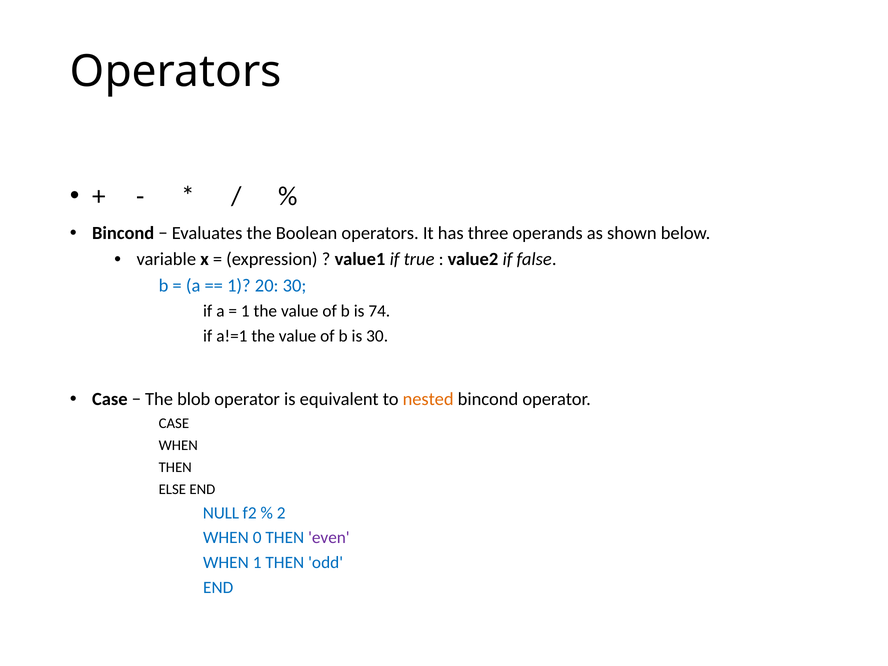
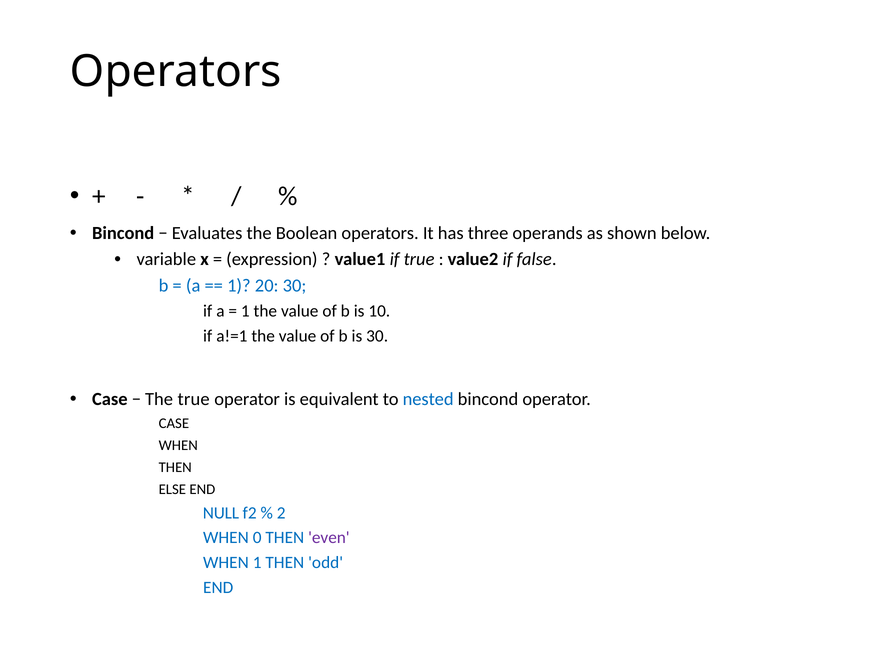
74: 74 -> 10 (379, 311)
The blob: blob -> true (194, 399)
nested colour: orange -> blue (428, 399)
